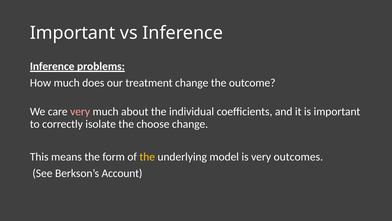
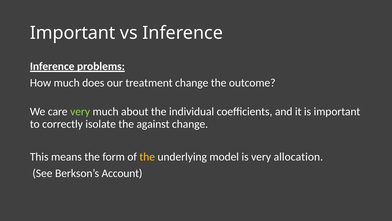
very colour: pink -> light green (80, 111)
choose: choose -> against (153, 124)
outcomes: outcomes -> allocation (298, 157)
